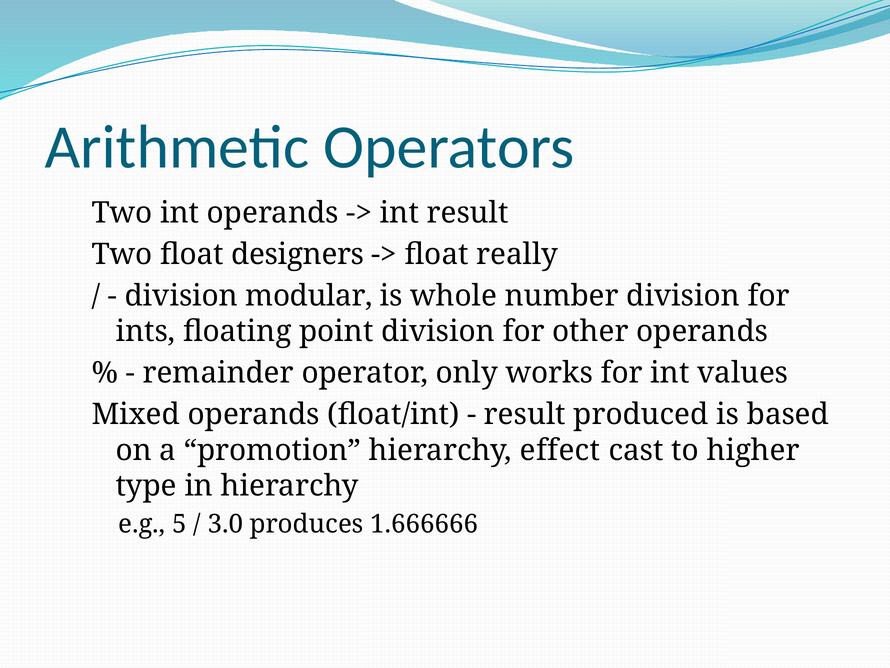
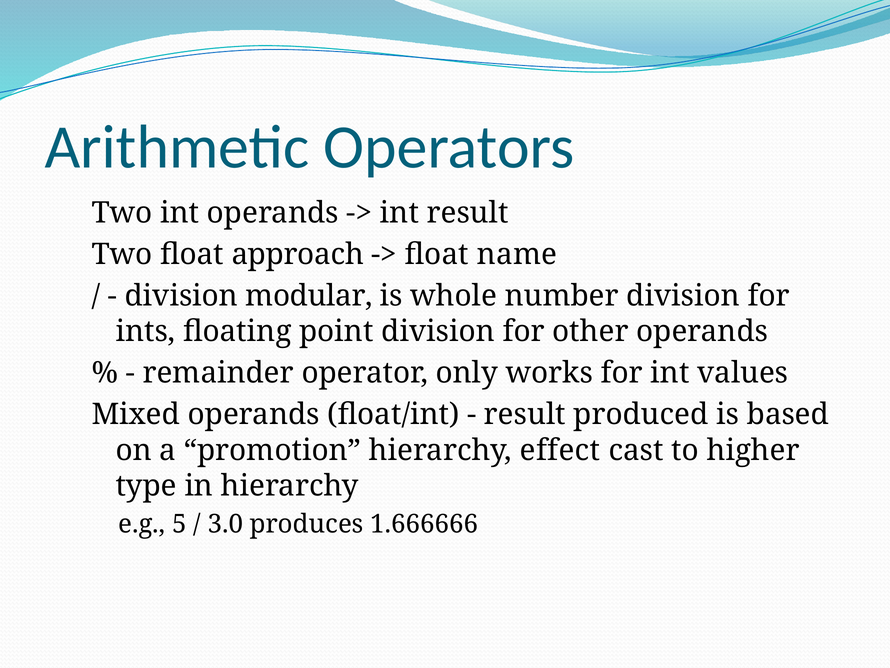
designers: designers -> approach (298, 254)
really: really -> name (517, 254)
